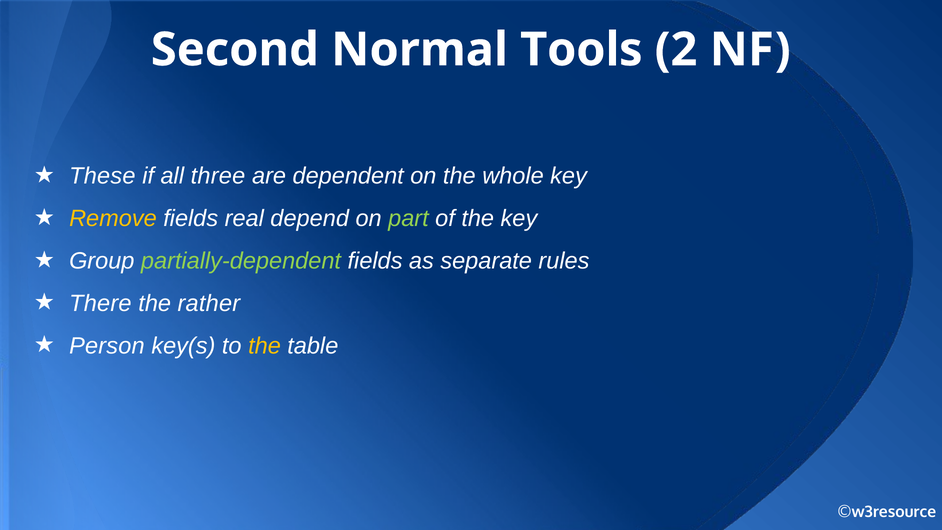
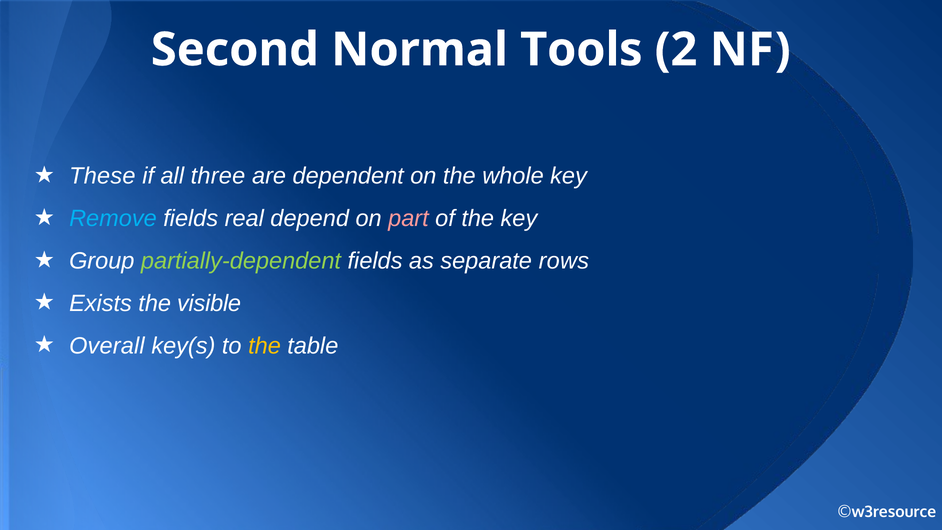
Remove colour: yellow -> light blue (113, 219)
part colour: light green -> pink (408, 219)
rules: rules -> rows (564, 261)
There: There -> Exists (100, 303)
rather: rather -> visible (209, 303)
Person: Person -> Overall (107, 346)
